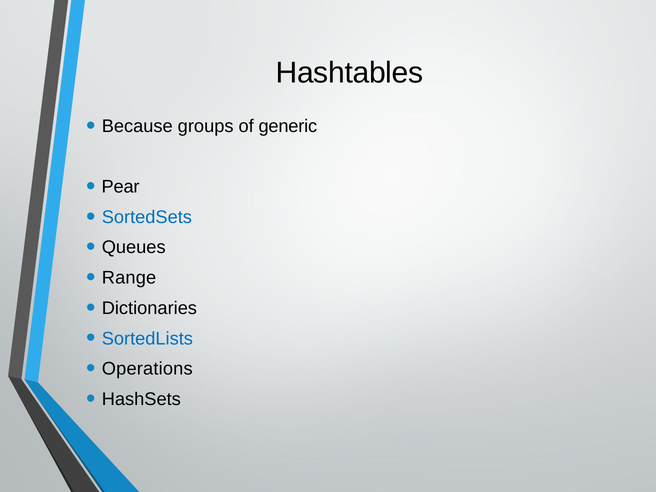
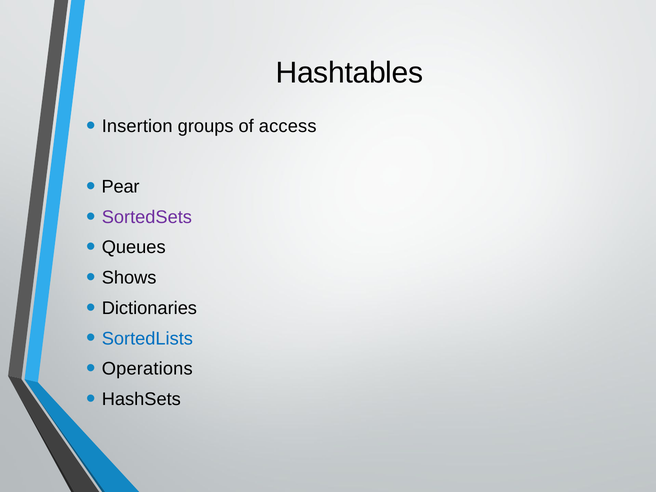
Because: Because -> Insertion (137, 126)
generic: generic -> access (288, 126)
SortedSets colour: blue -> purple (147, 217)
Range: Range -> Shows (129, 278)
